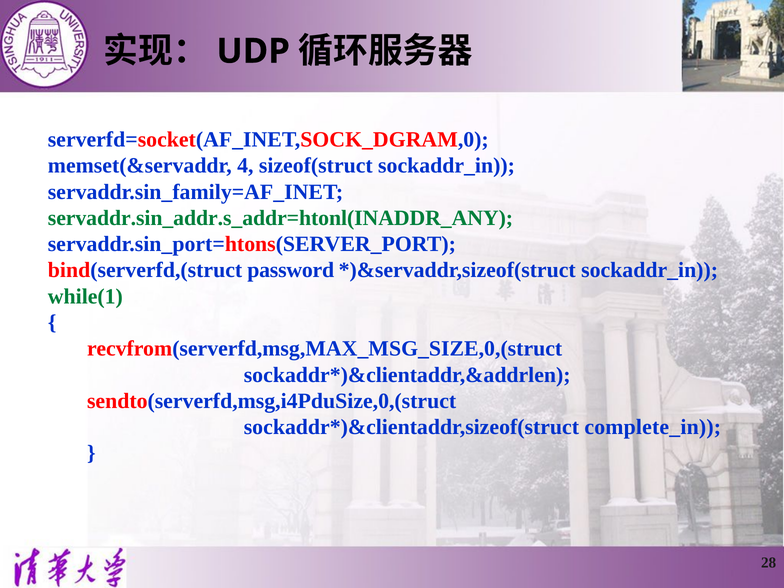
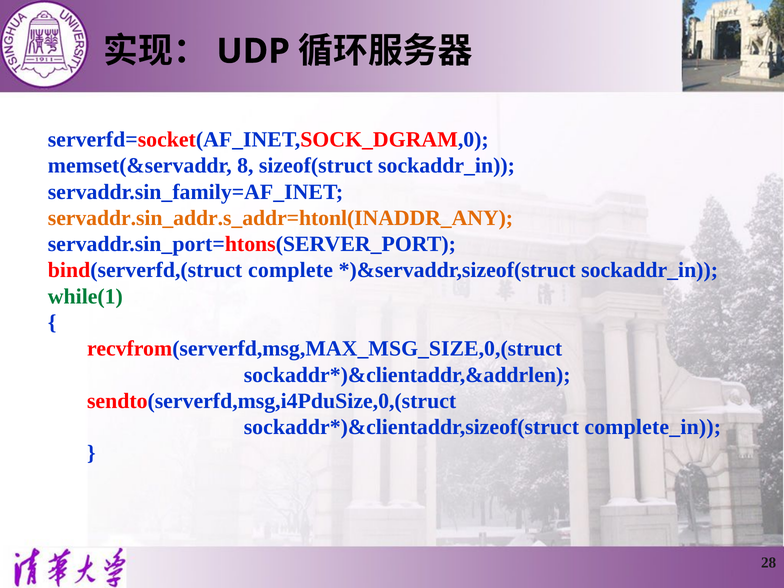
4: 4 -> 8 (245, 166)
servaddr.sin_addr.s_addr=htonl(INADDR_ANY colour: green -> orange (280, 218)
password: password -> complete (290, 270)
